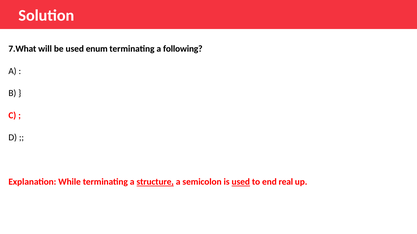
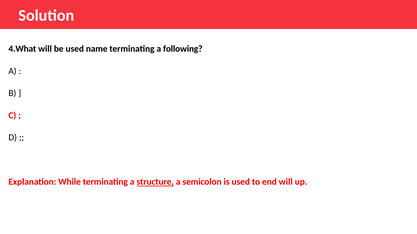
7.What: 7.What -> 4.What (22, 49)
enum: enum -> name (97, 49)
used underline: present -> none (241, 182)
end real: real -> will (286, 182)
